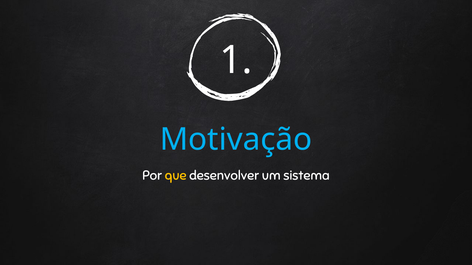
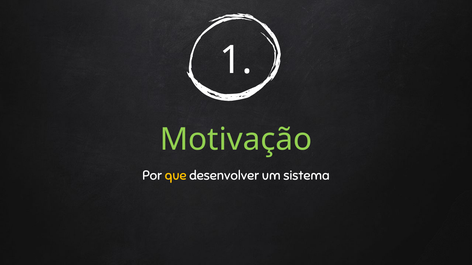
Motivação colour: light blue -> light green (236, 140)
